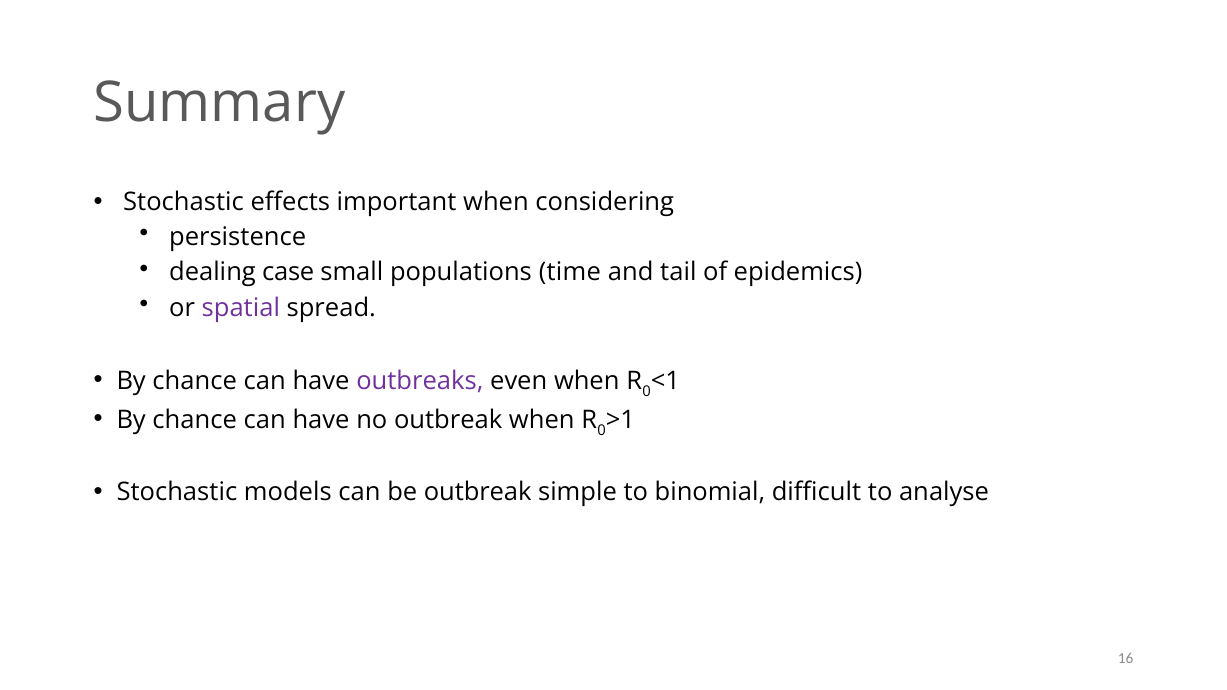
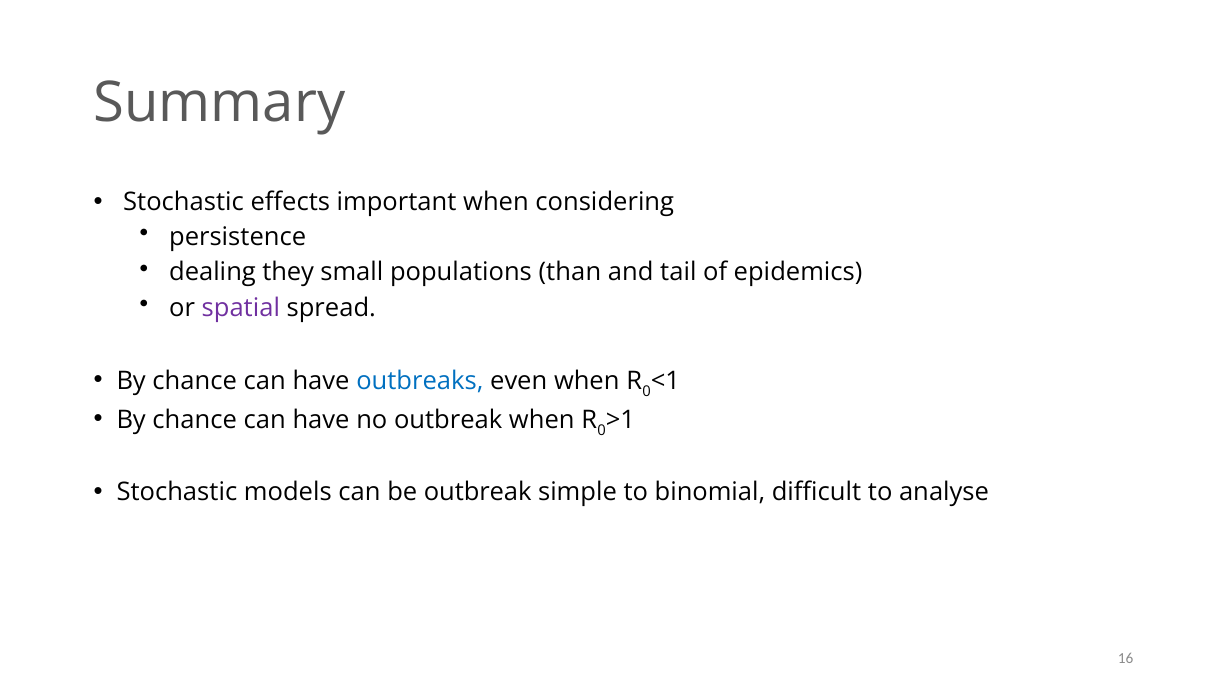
case: case -> they (288, 273)
time: time -> than (570, 273)
outbreaks colour: purple -> blue (420, 381)
